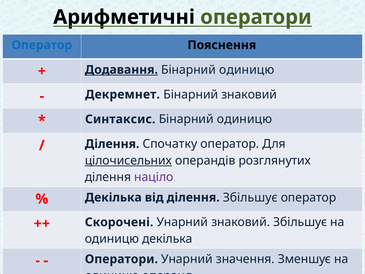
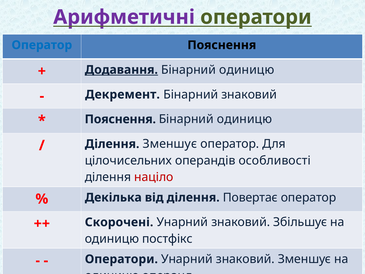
Арифметичні colour: black -> purple (124, 17)
Декремнет: Декремнет -> Декремент (122, 94)
Синтаксис: Синтаксис -> Пояснення (120, 119)
Ділення Спочатку: Спочатку -> Зменшує (170, 144)
цілочисельних underline: present -> none (128, 160)
розглянутих: розглянутих -> особливості (275, 160)
націло colour: purple -> red (154, 177)
ділення Збільшує: Збільшує -> Повертає (250, 197)
одиницю декілька: декілька -> постфікс (167, 239)
значення: значення -> знаковий (245, 259)
